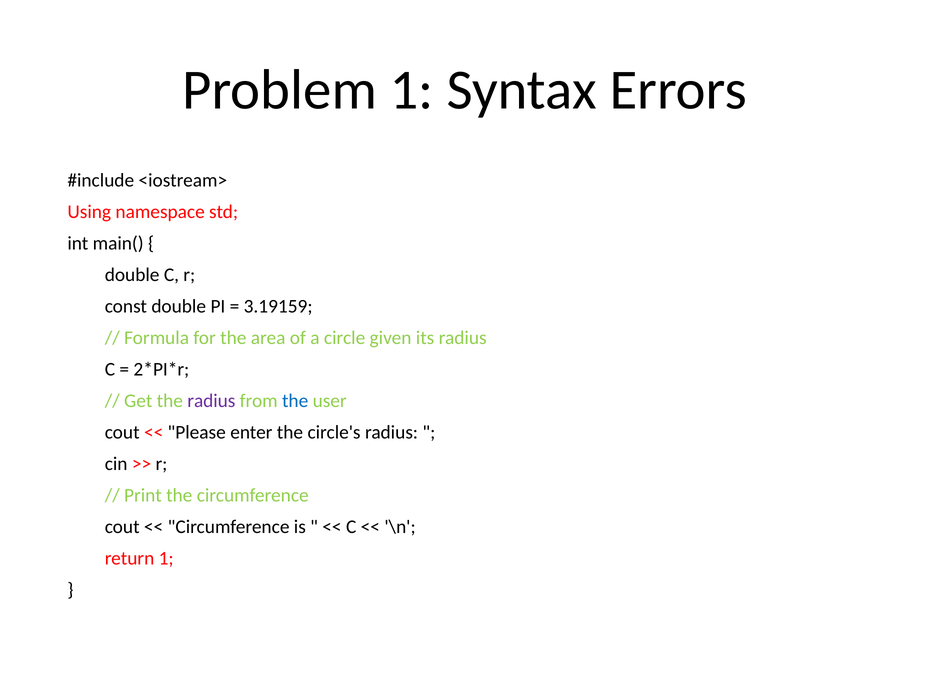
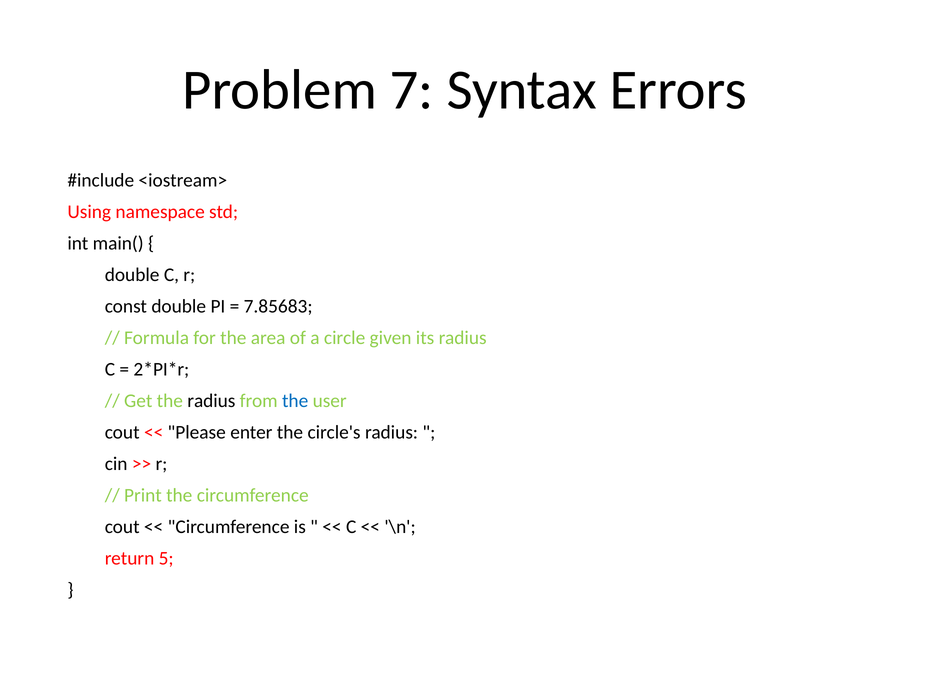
Problem 1: 1 -> 7 (412, 90)
3.19159: 3.19159 -> 7.85683 (278, 306)
radius colour: purple -> black (211, 401)
return 1: 1 -> 5 (166, 559)
